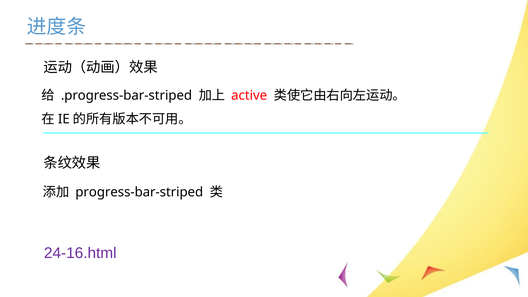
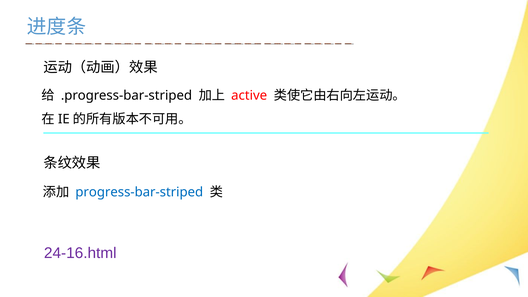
progress-bar-striped colour: black -> blue (139, 192)
